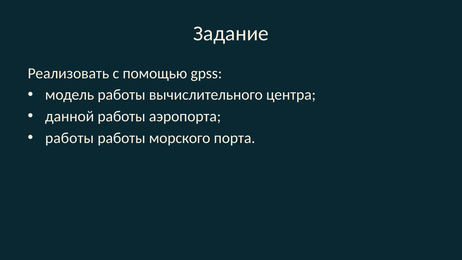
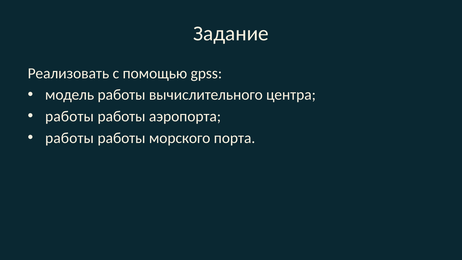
данной: данной -> работы (70, 116)
